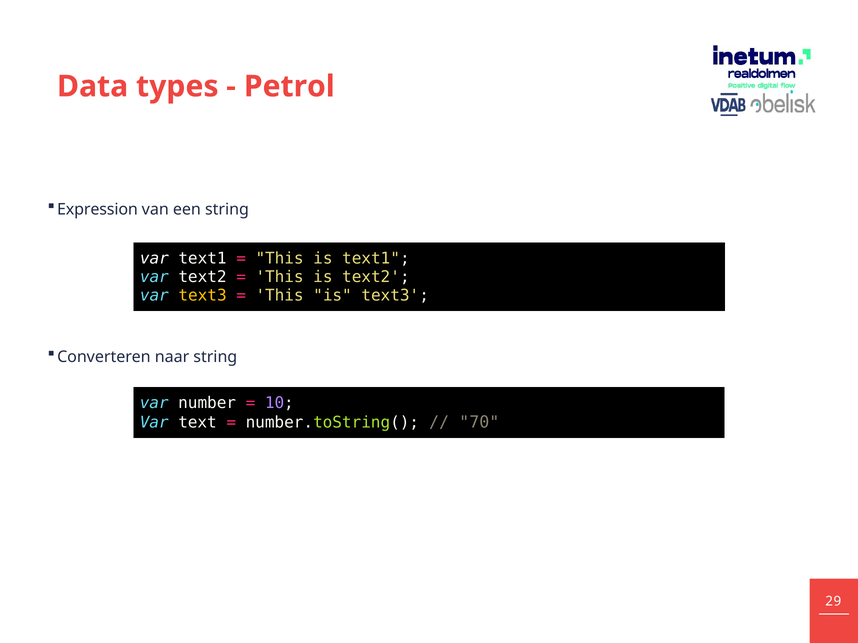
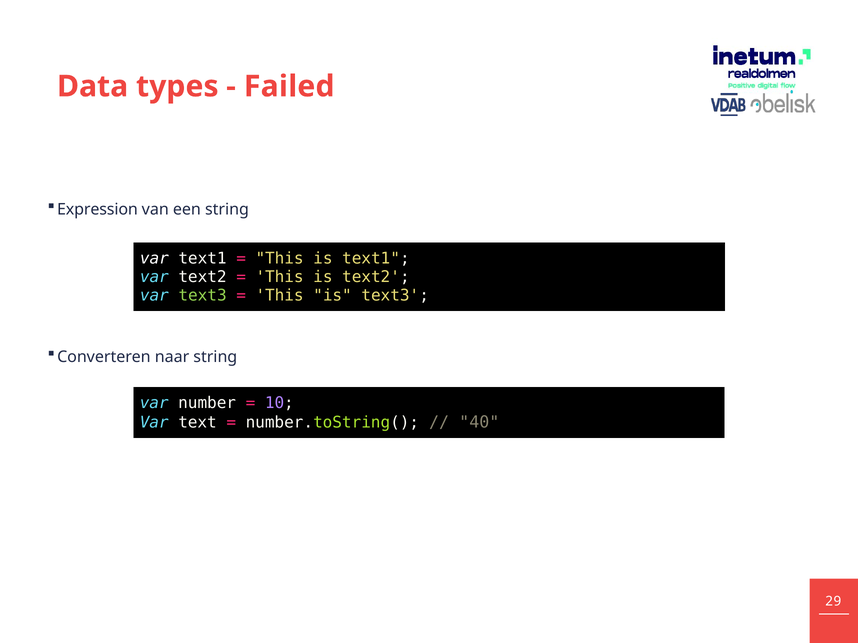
Petrol: Petrol -> Failed (289, 86)
text3 colour: yellow -> light green (203, 296)
70: 70 -> 40 (479, 422)
